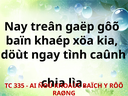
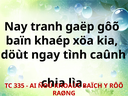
treân: treân -> tranh (47, 27)
